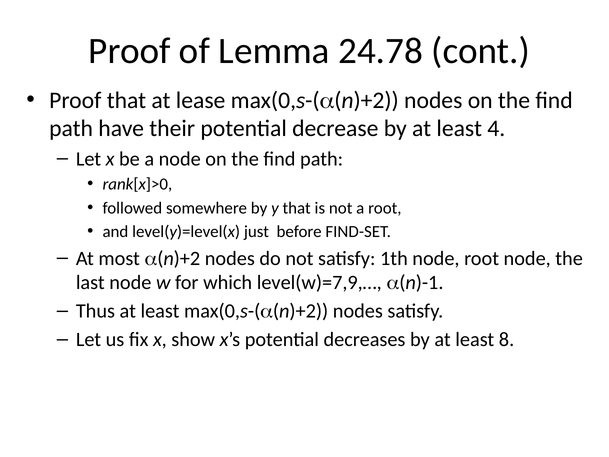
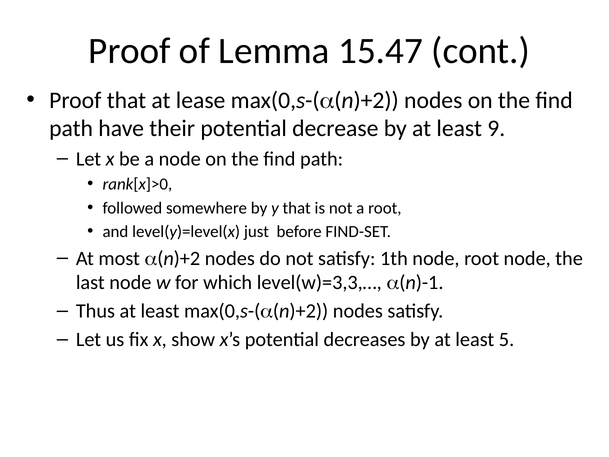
24.78: 24.78 -> 15.47 (381, 51)
4: 4 -> 9 (496, 129)
level(w)=7,9,…: level(w)=7,9,… -> level(w)=3,3,… (319, 283)
8: 8 -> 5 (507, 339)
